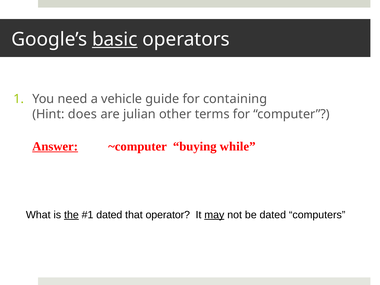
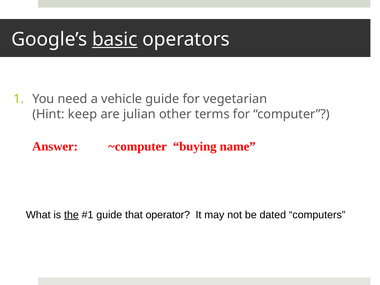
containing: containing -> vegetarian (235, 99)
does: does -> keep (82, 114)
Answer underline: present -> none (55, 147)
while: while -> name (238, 147)
dated: dated -> guide (109, 215)
may underline: present -> none (214, 215)
